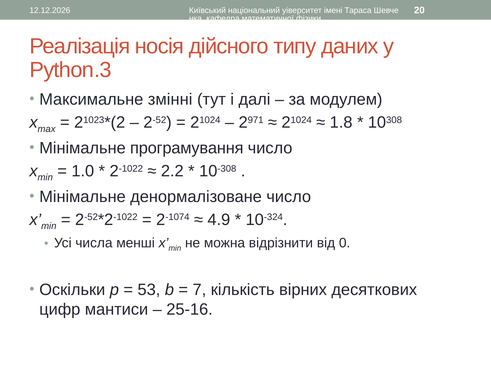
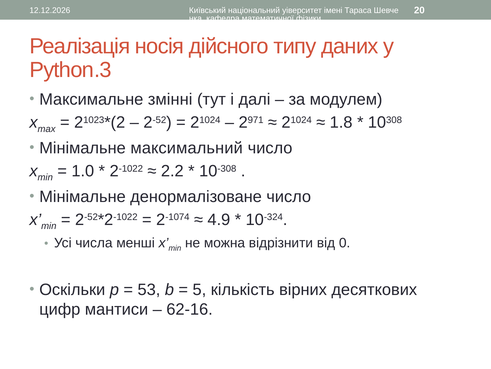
програмування: програмування -> максимальний (187, 148)
7: 7 -> 5 (199, 289)
25-16: 25-16 -> 62-16 (190, 309)
